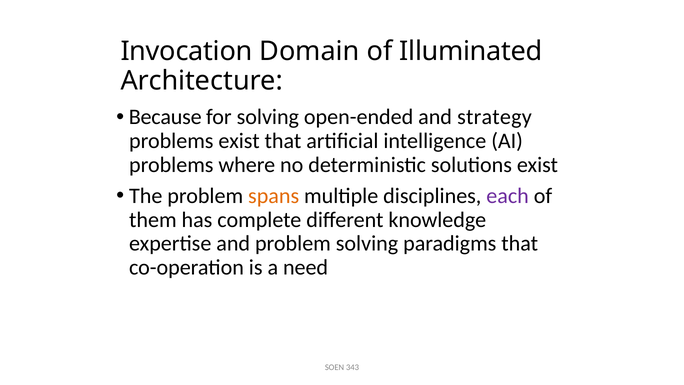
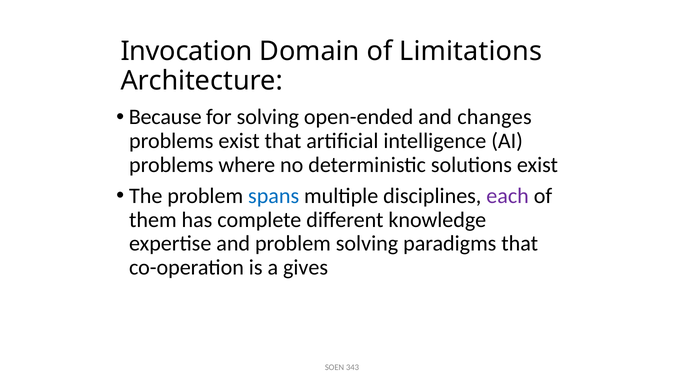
Illuminated: Illuminated -> Limitations (471, 51)
strategy: strategy -> changes (494, 117)
spans colour: orange -> blue (274, 196)
need: need -> gives (306, 267)
